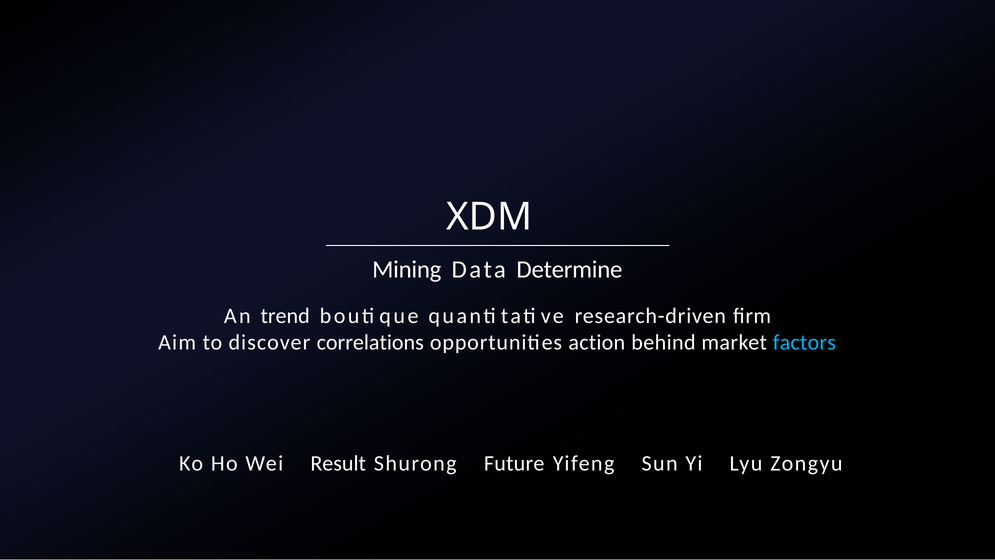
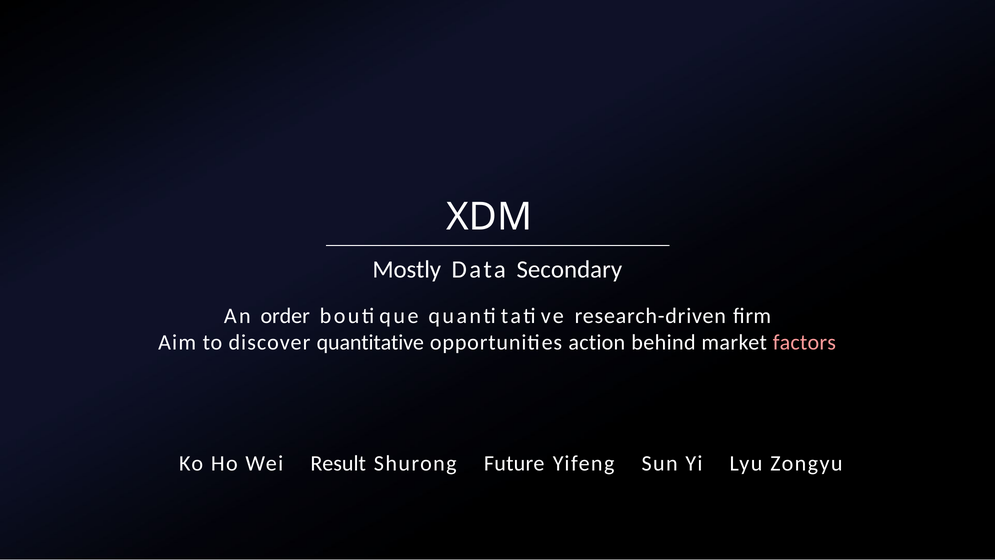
Mining: Mining -> Mostly (407, 269)
Determine: Determine -> Secondary (569, 269)
trend: trend -> order (285, 316)
discover correlations: correlations -> quantitative (370, 343)
factors colour: light blue -> pink (804, 343)
